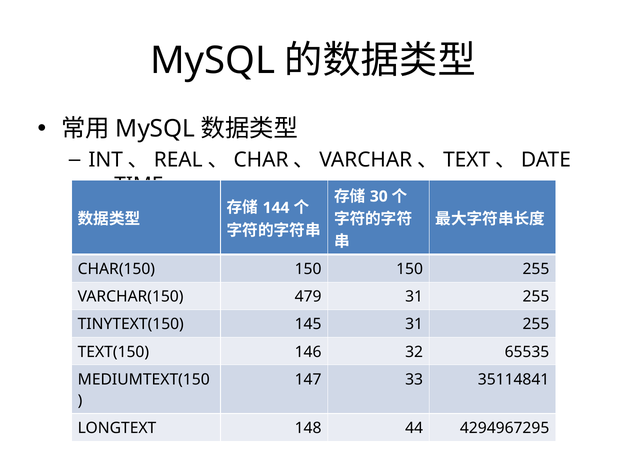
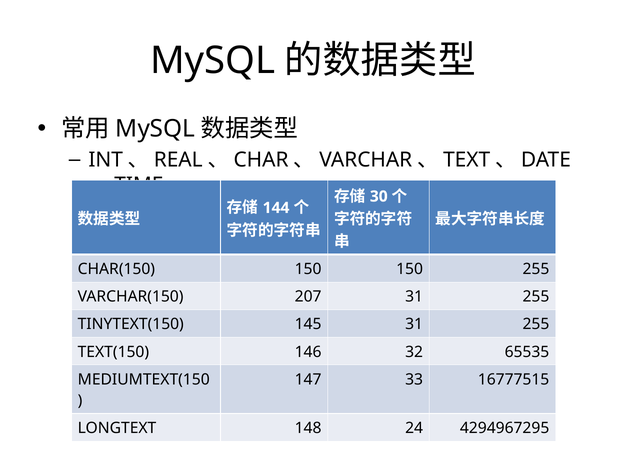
479: 479 -> 207 (308, 297)
35114841: 35114841 -> 16777515 (514, 380)
44: 44 -> 24 (414, 429)
